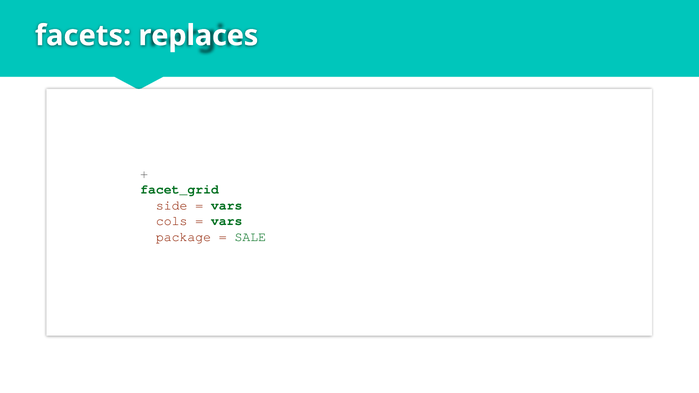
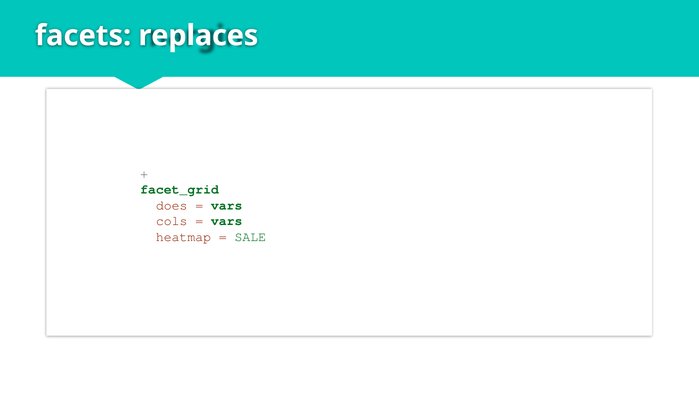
side: side -> does (172, 205)
package: package -> heatmap (183, 237)
